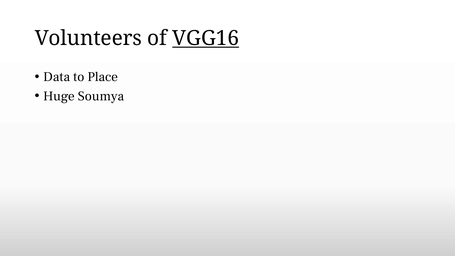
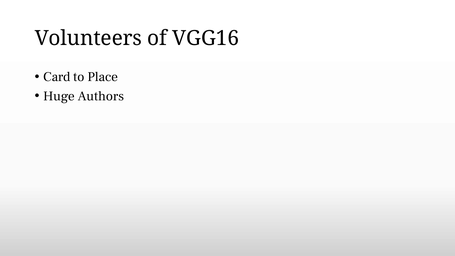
VGG16 underline: present -> none (206, 38)
Data: Data -> Card (57, 77)
Soumya: Soumya -> Authors (101, 96)
